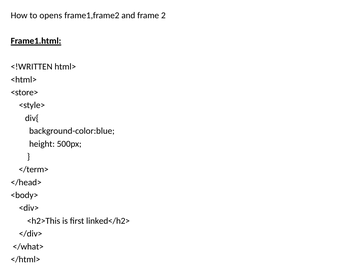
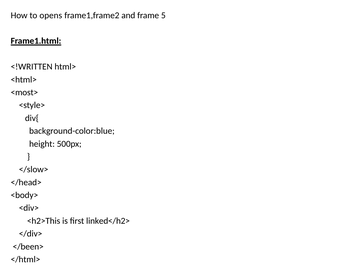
2: 2 -> 5 (163, 15)
<store>: <store> -> <most> (24, 93)
</term>: </term> -> </slow> (34, 170)
</what>: </what> -> </been> (28, 247)
